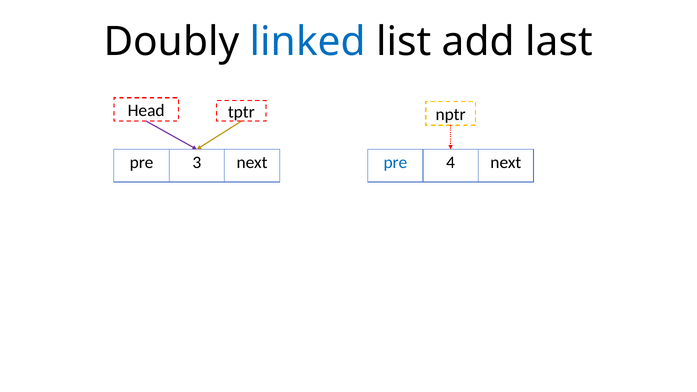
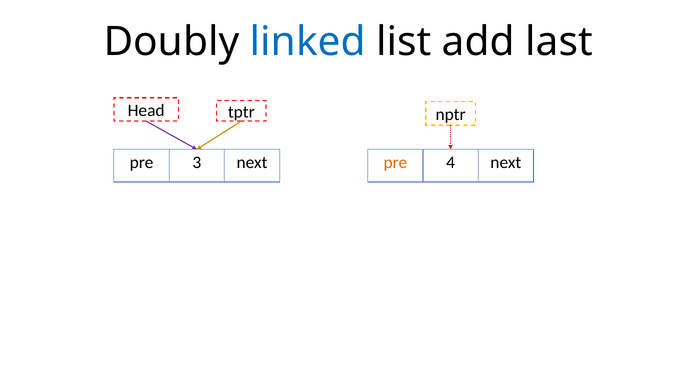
pre colour: blue -> orange (395, 163)
